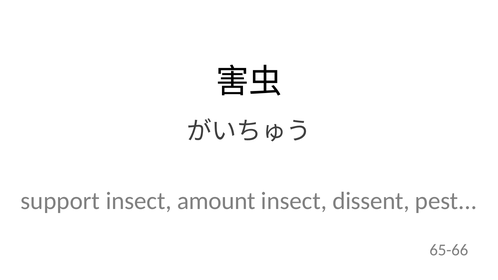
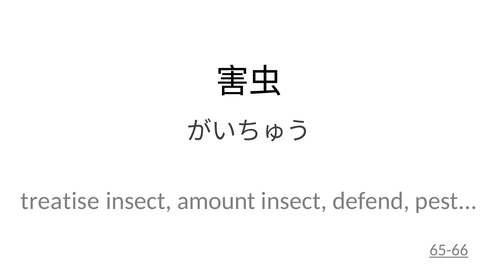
support: support -> treatise (60, 201)
dissent: dissent -> defend (371, 201)
65-66 underline: none -> present (449, 250)
